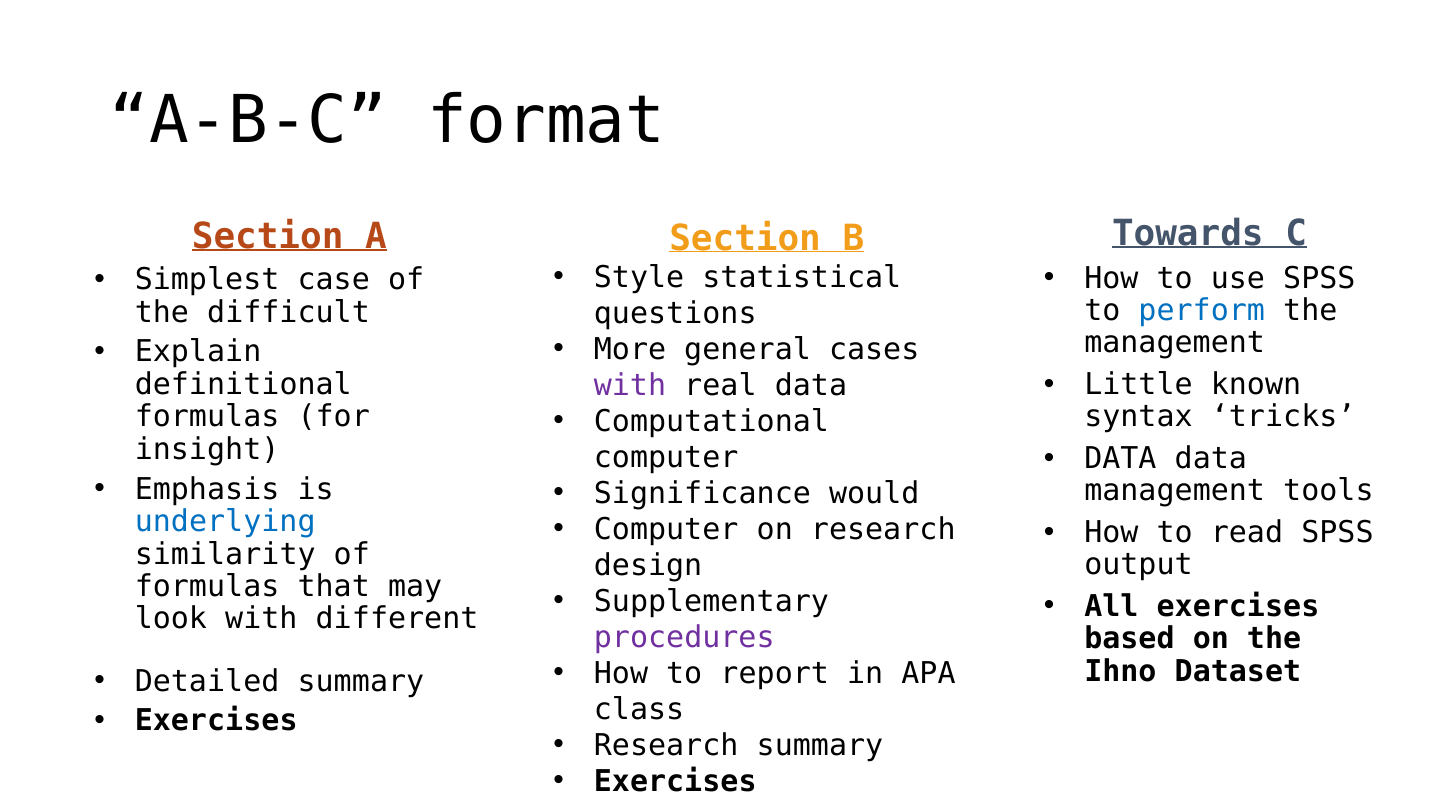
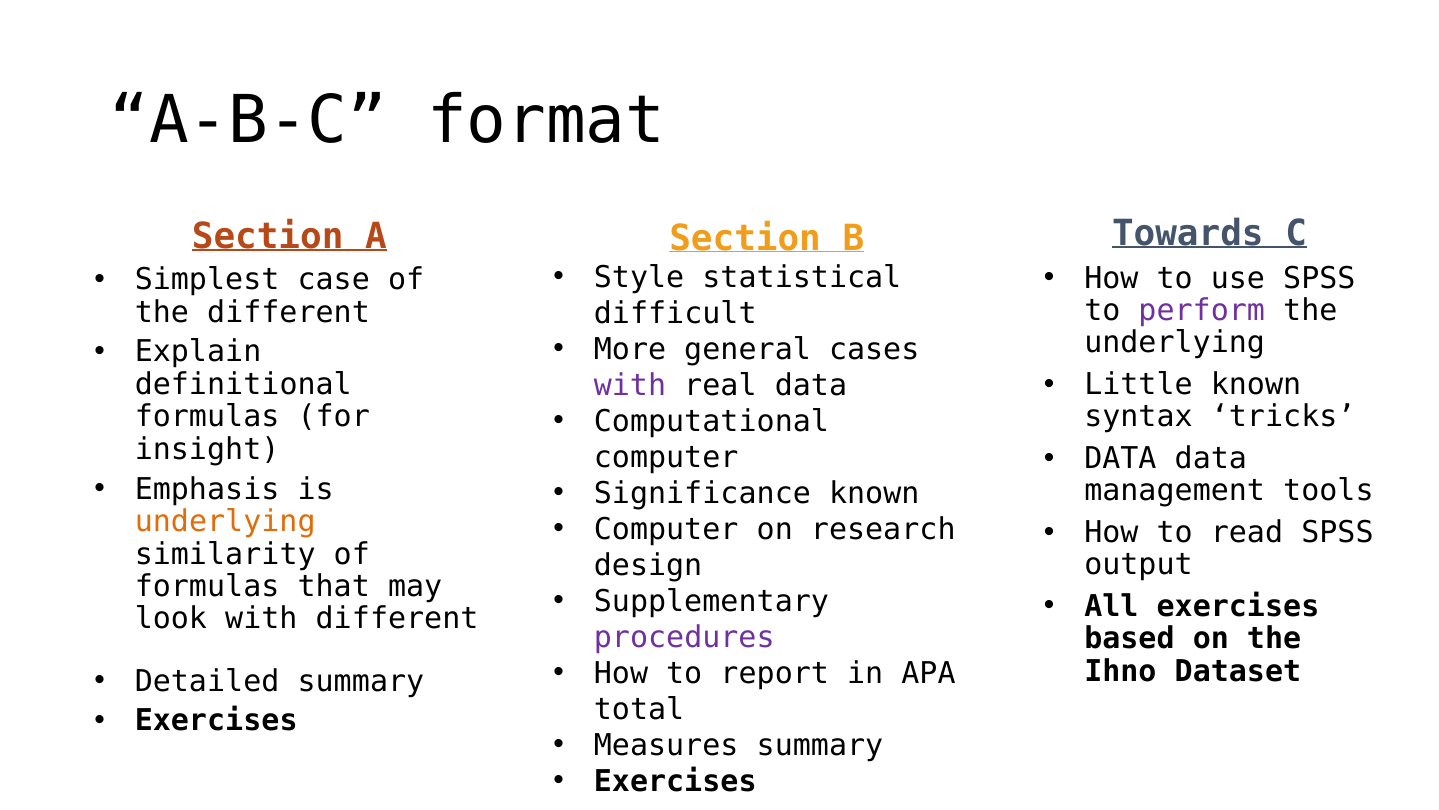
perform colour: blue -> purple (1202, 310)
the difficult: difficult -> different (289, 312)
questions: questions -> difficult (675, 313)
management: management -> underlying (1175, 343)
Significance would: would -> known (874, 493)
underlying colour: blue -> orange (225, 521)
class: class -> total (639, 709)
Research: Research -> Measures (666, 745)
